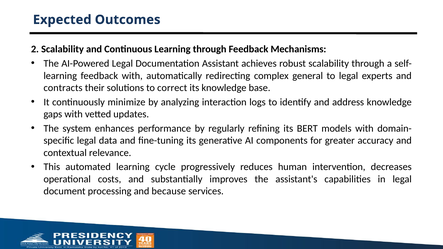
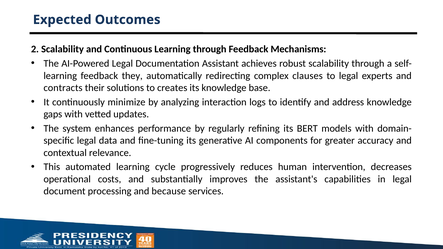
feedback with: with -> they (132, 76)
general: general -> clauses (308, 76)
correct: correct -> creates (172, 88)
